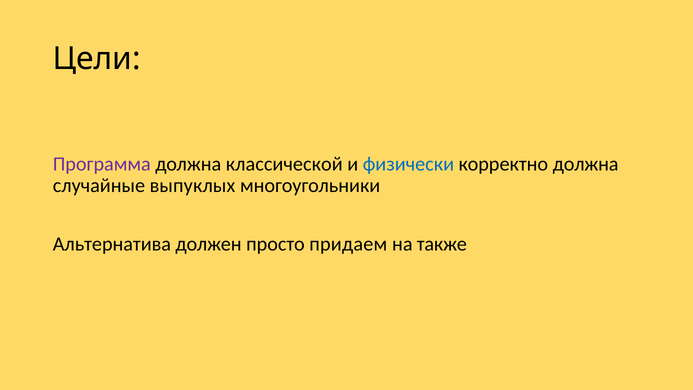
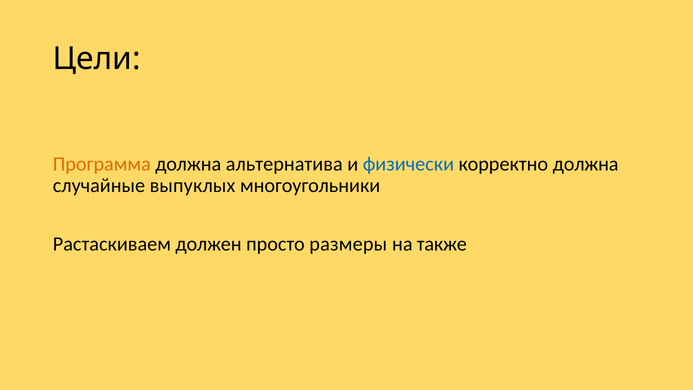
Программа colour: purple -> orange (102, 164)
классической: классической -> альтернатива (284, 164)
Альтернатива: Альтернатива -> Растаскиваем (112, 244)
придаем: придаем -> размеры (348, 244)
